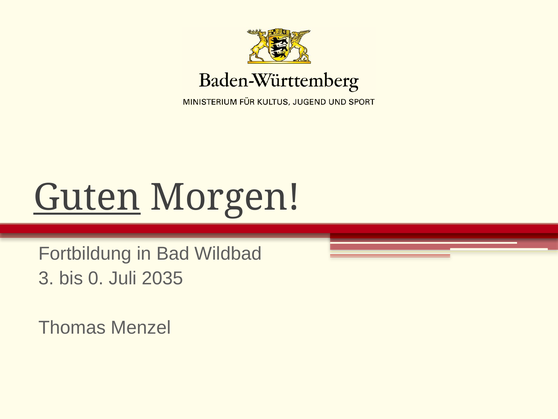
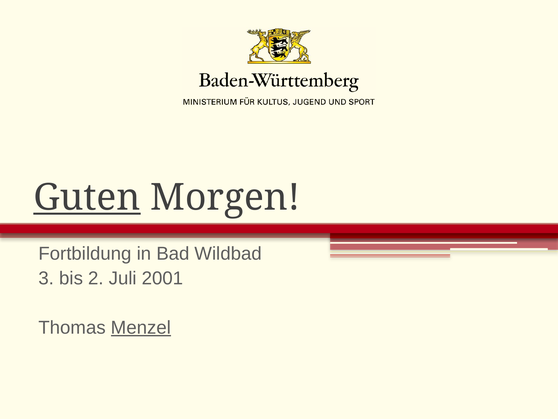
0: 0 -> 2 (96, 278)
2035: 2035 -> 2001 (163, 278)
Menzel underline: none -> present (141, 327)
